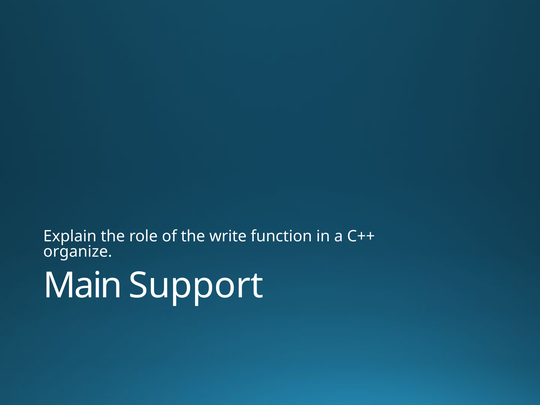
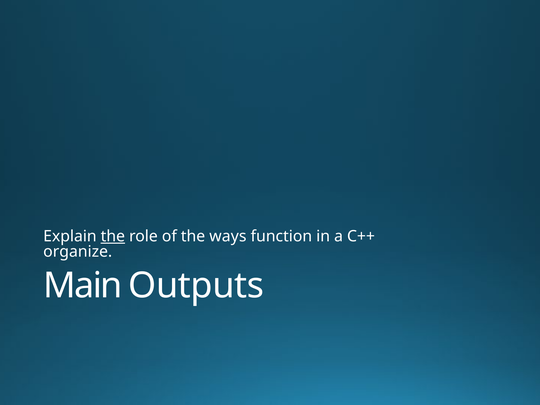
the underline: none -> present (113, 236)
write: write -> ways (228, 236)
Support: Support -> Outputs (196, 286)
